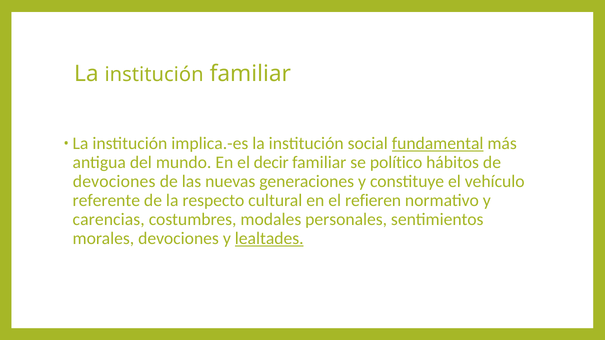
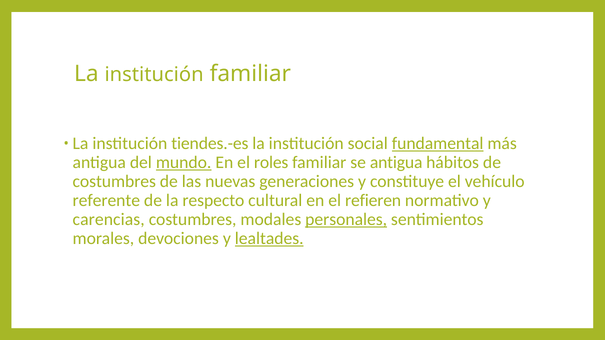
implica.-es: implica.-es -> tiendes.-es (210, 144)
mundo underline: none -> present (184, 163)
decir: decir -> roles (271, 163)
se político: político -> antigua (396, 163)
devociones: devociones -> costumbres (114, 182)
personales underline: none -> present (346, 220)
